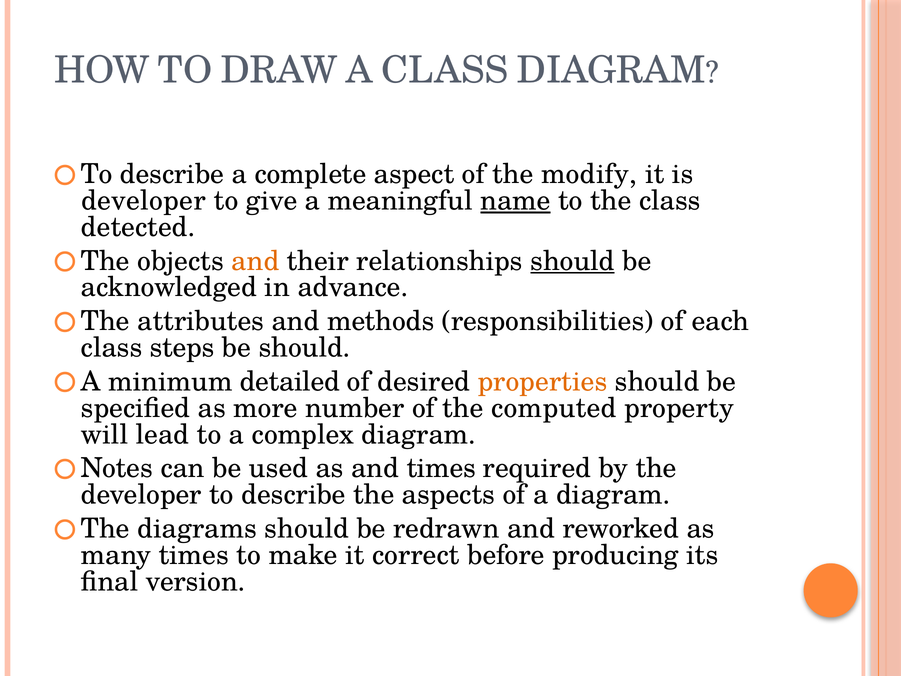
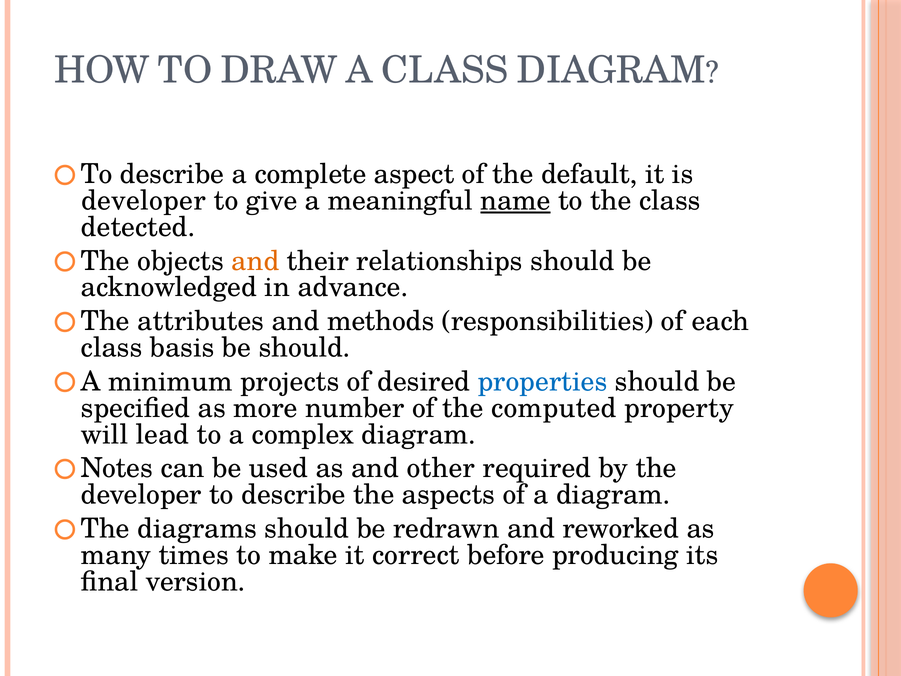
modify: modify -> default (589, 174)
should underline: present -> none (573, 261)
steps: steps -> basis (182, 348)
detailed: detailed -> projects (290, 382)
properties colour: orange -> blue (542, 382)
and times: times -> other (441, 468)
